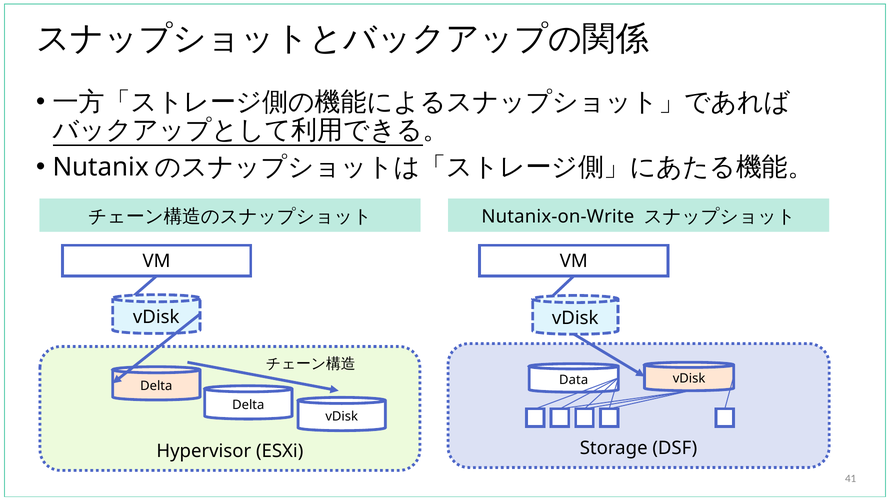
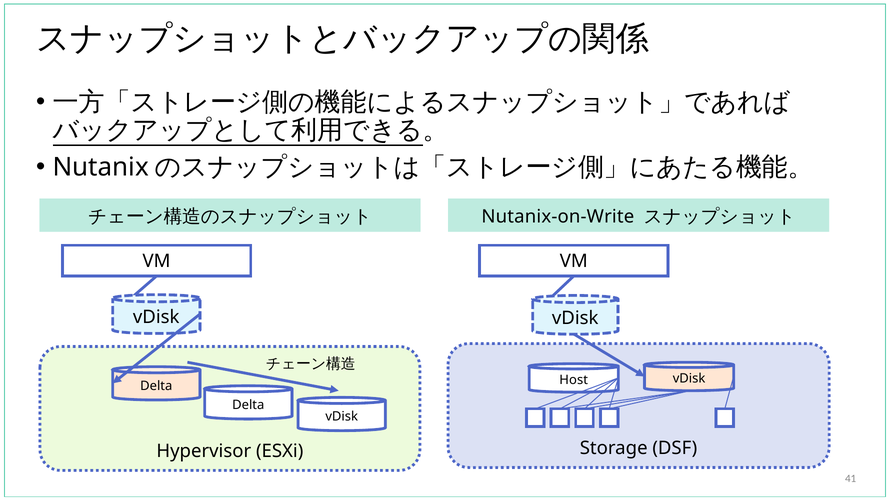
Data: Data -> Host (574, 380)
